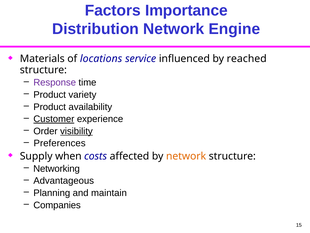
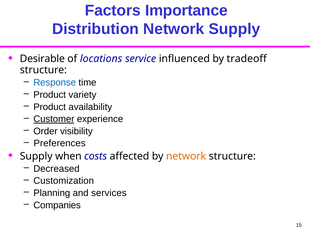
Network Engine: Engine -> Supply (234, 29)
Materials: Materials -> Desirable (42, 59)
reached: reached -> tradeoff (247, 59)
Response colour: purple -> blue (55, 82)
visibility underline: present -> none (76, 131)
Networking: Networking -> Decreased (56, 168)
Advantageous: Advantageous -> Customization (64, 180)
maintain: maintain -> services (109, 193)
